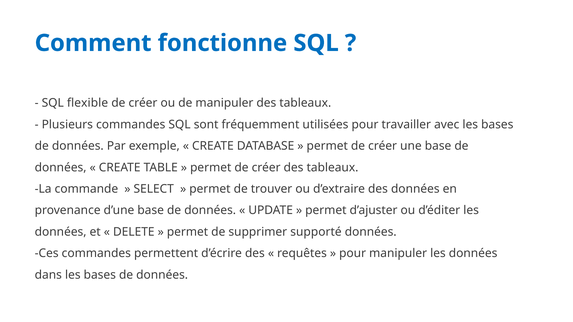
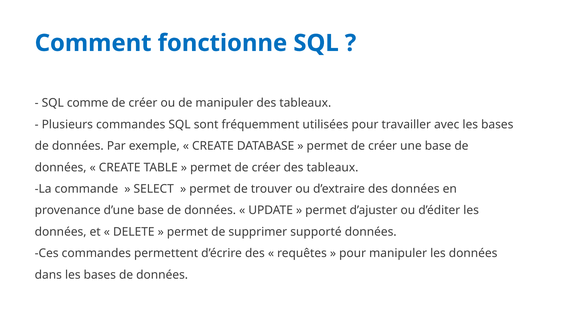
flexible: flexible -> comme (88, 103)
